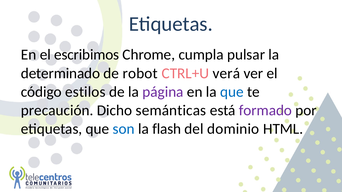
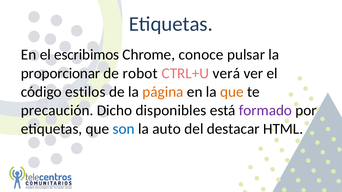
cumpla: cumpla -> conoce (201, 55)
determinado: determinado -> proporcionar (61, 73)
página colour: purple -> orange (163, 92)
que colour: blue -> orange (232, 92)
semánticas: semánticas -> disponibles (171, 111)
flash: flash -> auto (167, 129)
dominio: dominio -> destacar (233, 129)
